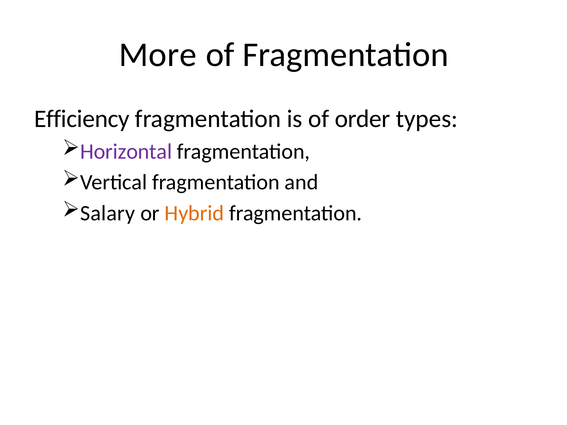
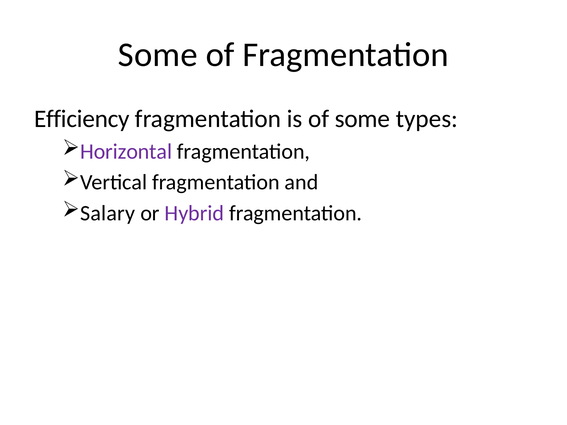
More: More -> Some (158, 55)
of order: order -> some (362, 119)
Hybrid colour: orange -> purple (194, 213)
